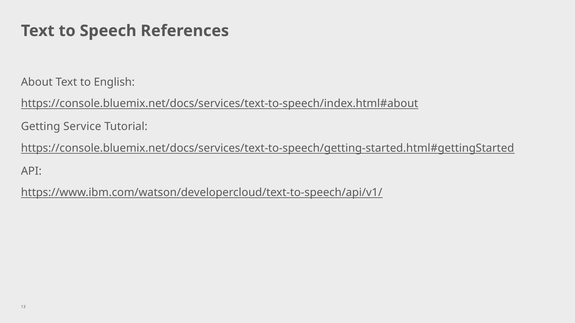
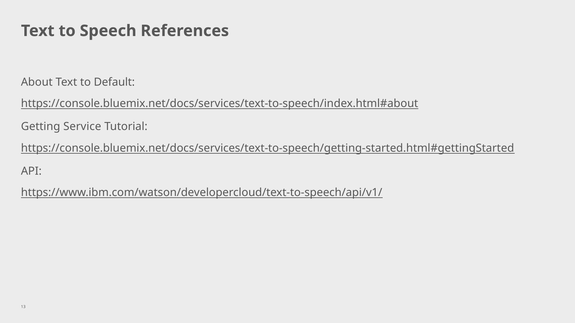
English: English -> Default (114, 82)
